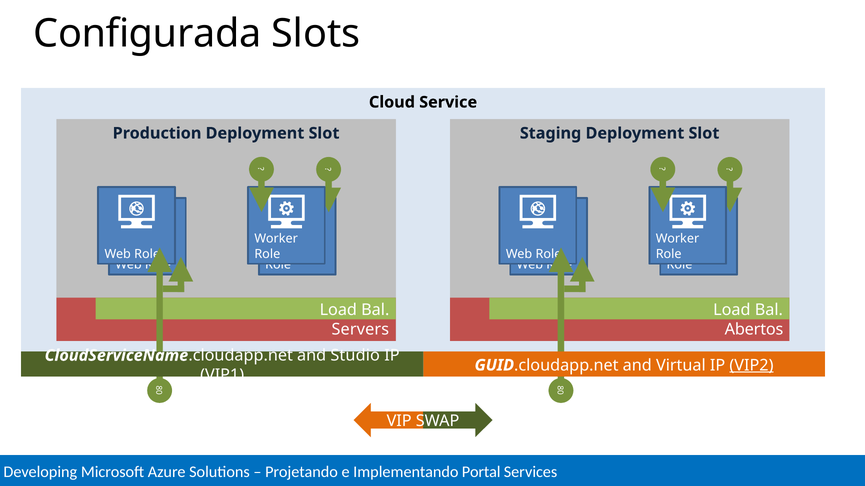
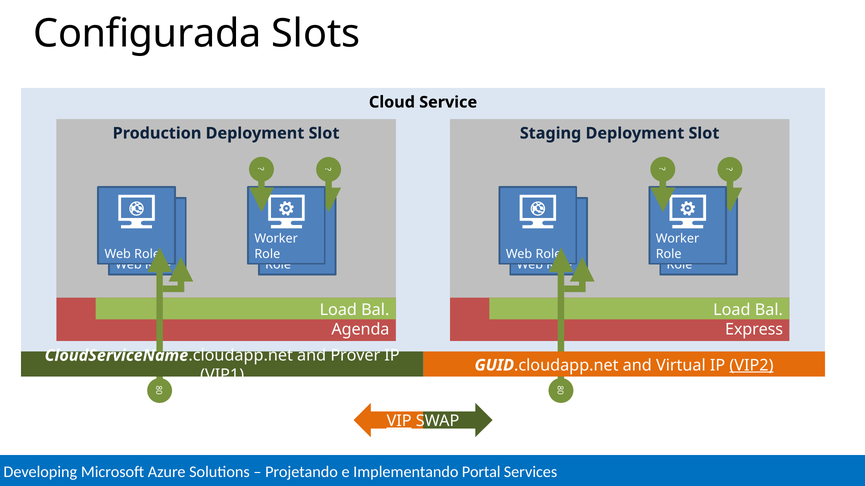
Servers: Servers -> Agenda (360, 330)
Abertos: Abertos -> Express (754, 330)
Studio: Studio -> Prover (355, 356)
VIP underline: none -> present (399, 421)
